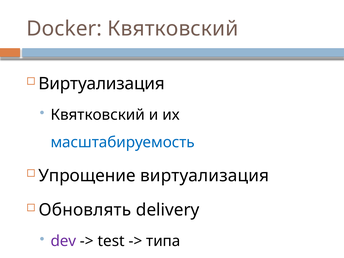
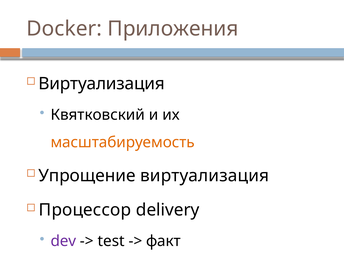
Docker Квятковский: Квятковский -> Приложения (173, 29)
масштабируемость colour: blue -> orange (123, 142)
Обновлять: Обновлять -> Процессор (85, 210)
типа: типа -> факт (163, 241)
